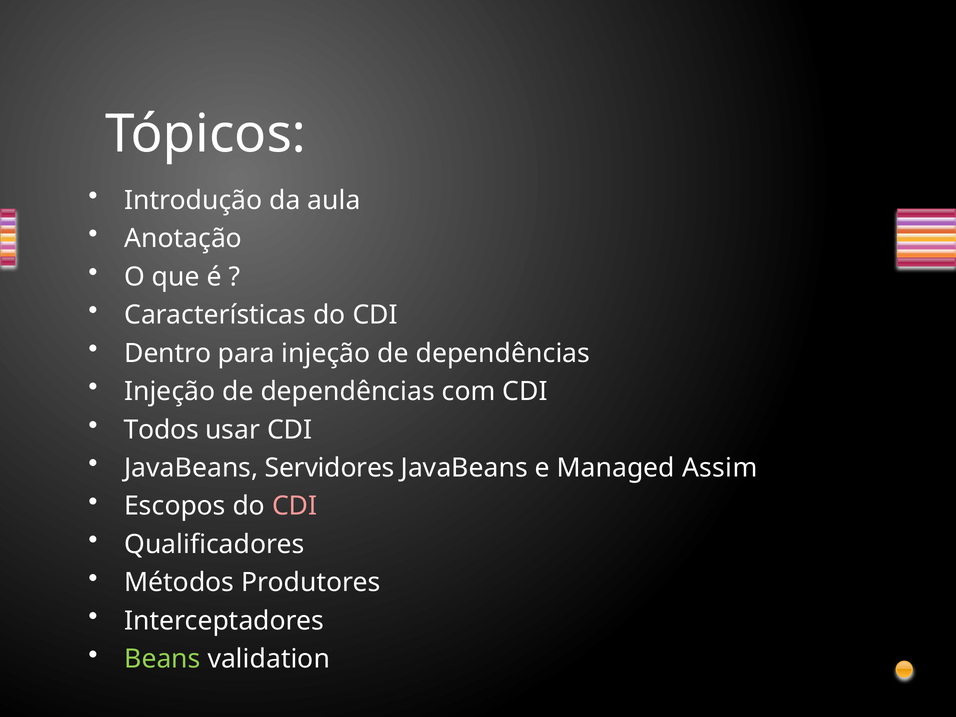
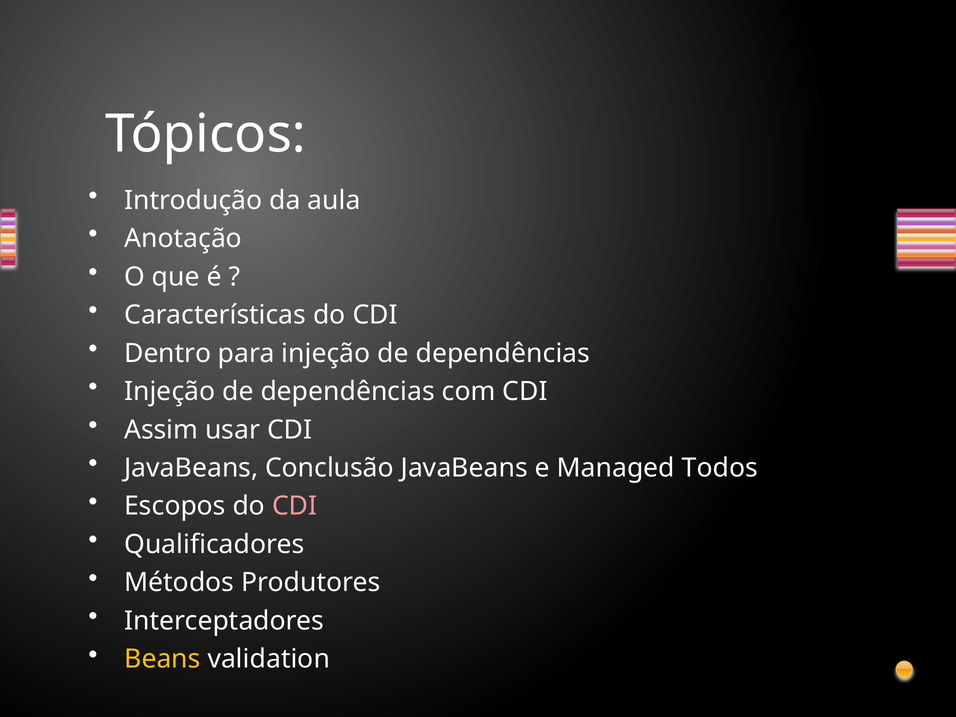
Todos: Todos -> Assim (161, 430)
Servidores: Servidores -> Conclusão (330, 468)
Assim: Assim -> Todos (720, 468)
Beans colour: light green -> yellow (162, 659)
